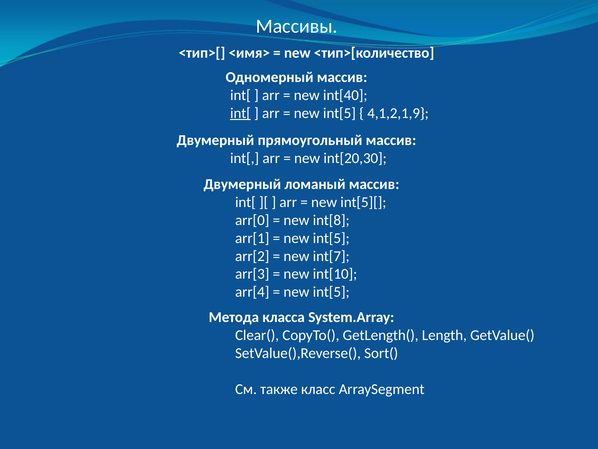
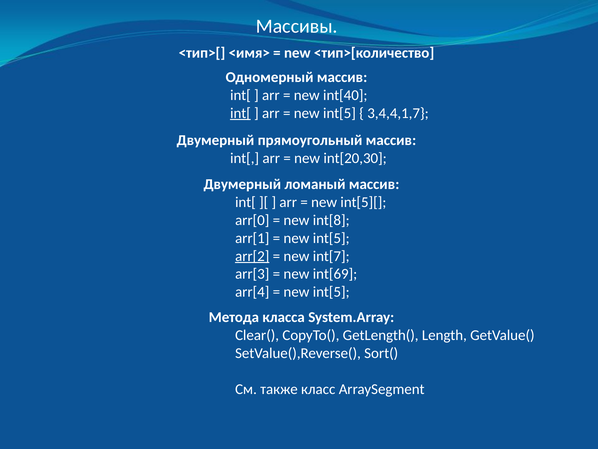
4,1,2,1,9: 4,1,2,1,9 -> 3,4,4,1,7 (398, 113)
arr[2 underline: none -> present (252, 256)
int[10: int[10 -> int[69 (335, 274)
